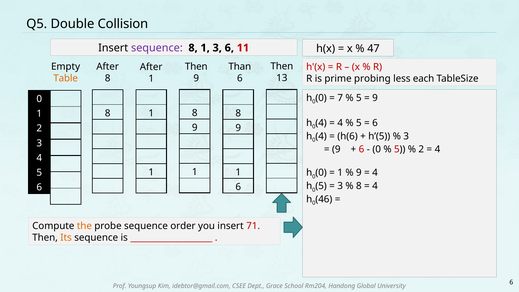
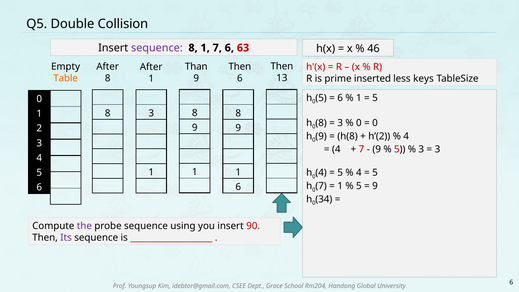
1 3: 3 -> 7 (217, 48)
11: 11 -> 63 (243, 48)
47: 47 -> 46 (374, 48)
Then: Then -> Than (196, 67)
Than: Than -> Then (240, 67)
probing: probing -> inserted (372, 79)
each: each -> keys (423, 79)
0: 0 -> 5 (321, 98)
7: 7 -> 6 (340, 98)
5: 5 -> 1 (359, 98)
9: 9 -> 5 (375, 98)
1: 1 -> 3 (151, 113)
4: 4 -> 8 (321, 123)
4: 4 -> 3 (340, 123)
5: 5 -> 0 (359, 123)
6: 6 -> 0 (375, 123)
4: 4 -> 9 (321, 136)
h(6: h(6 -> h(8 (348, 136)
h’(5: h’(5 -> h’(2 (379, 136)
3: 3 -> 4 (406, 136)
9: 9 -> 4 (336, 149)
6: 6 -> 7 (362, 149)
0: 0 -> 9 (377, 149)
2: 2 -> 3 (421, 149)
4: 4 -> 3 (437, 149)
0: 0 -> 4 (321, 173)
1: 1 -> 5 (340, 173)
9: 9 -> 4 (359, 173)
4: 4 -> 5 (375, 173)
0 5: 5 -> 7 (321, 186)
3: 3 -> 1 (340, 186)
8: 8 -> 5 (359, 186)
4: 4 -> 9 (375, 186)
46: 46 -> 34 (324, 199)
the colour: orange -> purple (84, 226)
order: order -> using (183, 226)
71: 71 -> 90 (253, 226)
Its colour: orange -> purple (66, 238)
